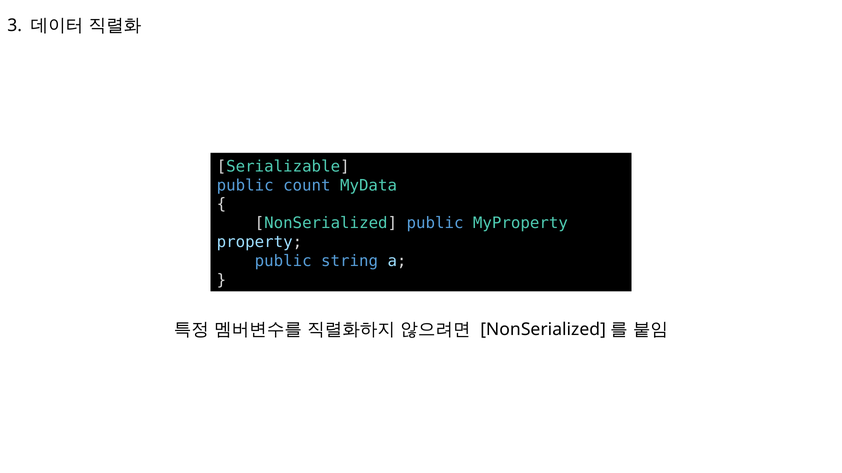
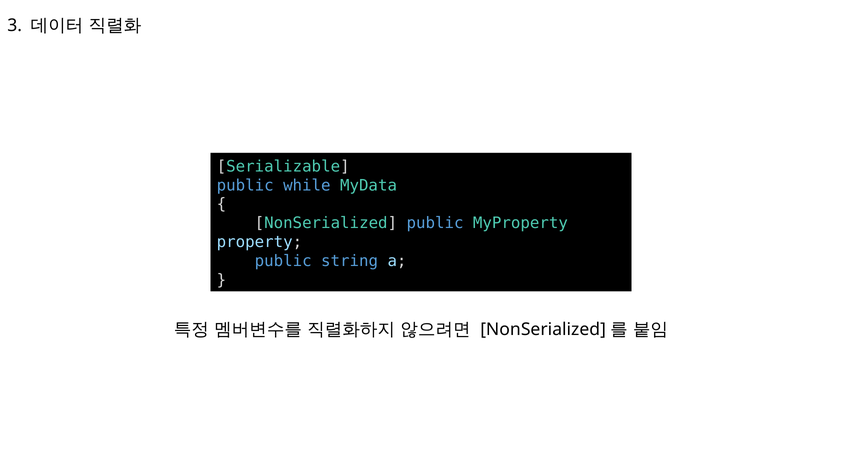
count: count -> while (307, 186)
